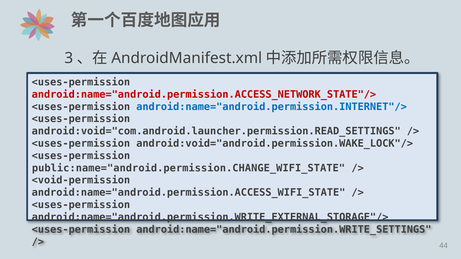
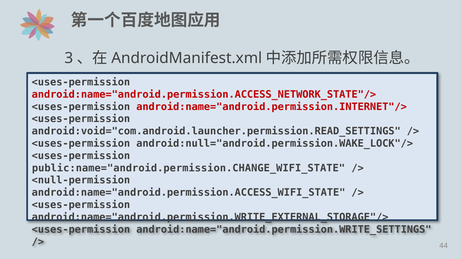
android:name="android.permission.INTERNET"/> colour: blue -> red (272, 107)
android:void="android.permission.WAKE_LOCK"/>: android:void="android.permission.WAKE_LOCK"/> -> android:null="android.permission.WAKE_LOCK"/> (275, 144)
<void-permission: <void-permission -> <null-permission (81, 180)
